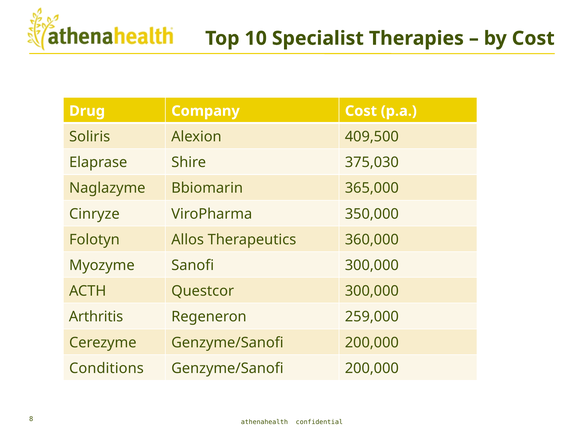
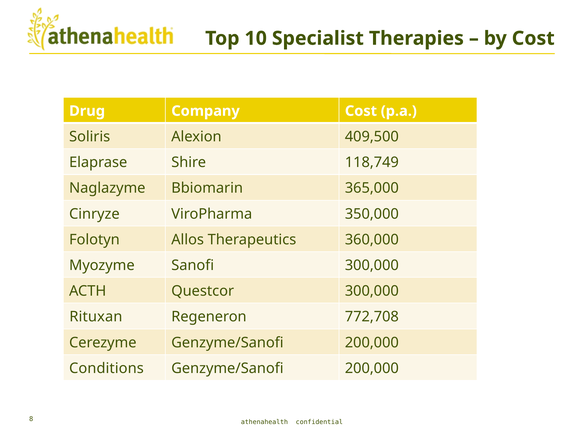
375,030: 375,030 -> 118,749 (372, 162)
Arthritis: Arthritis -> Rituxan (96, 317)
259,000: 259,000 -> 772,708 (372, 317)
